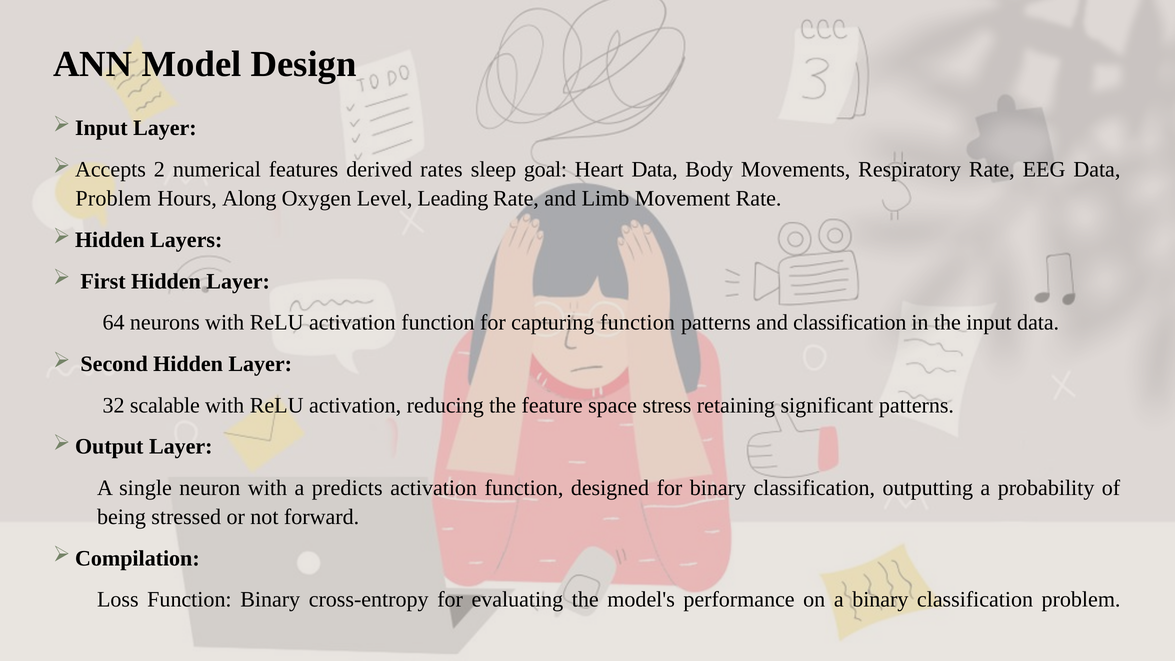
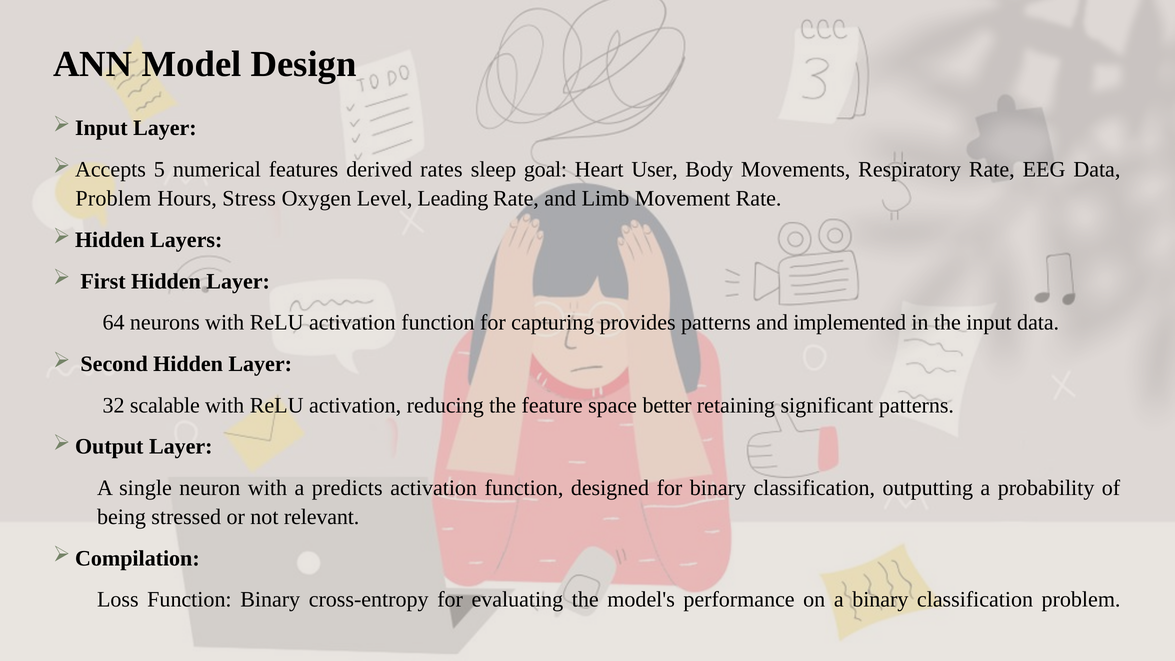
2: 2 -> 5 (159, 170)
Heart Data: Data -> User (655, 170)
Along: Along -> Stress (249, 199)
capturing function: function -> provides (638, 323)
and classification: classification -> implemented (850, 323)
stress: stress -> better (667, 405)
forward: forward -> relevant (322, 517)
